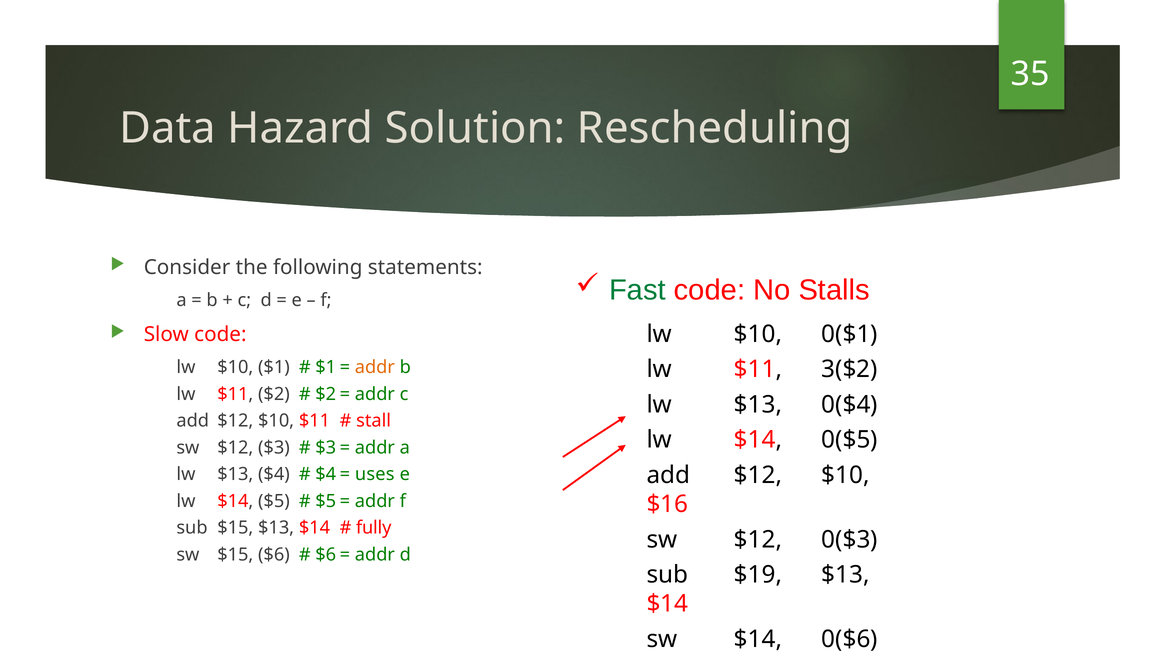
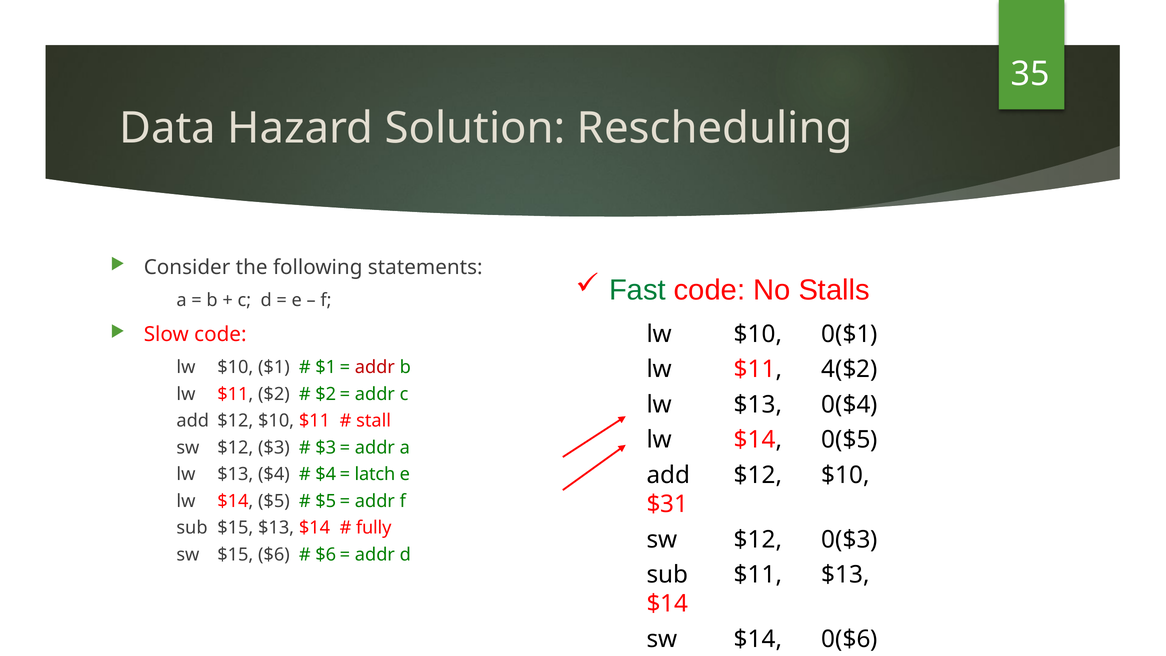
addr colour: orange -> red (375, 367)
3($2: 3($2 -> 4($2 (850, 369)
uses: uses -> latch (375, 474)
$16: $16 -> $31 (667, 504)
sub $19: $19 -> $11 (758, 575)
